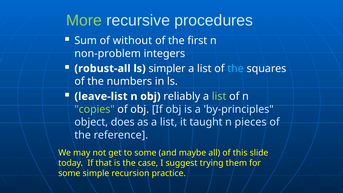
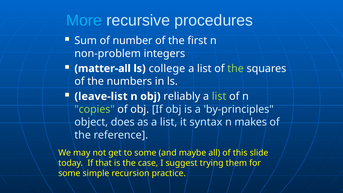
More colour: light green -> light blue (84, 20)
without: without -> number (133, 41)
robust-all: robust-all -> matter-all (103, 68)
simpler: simpler -> college (167, 68)
the colour: light blue -> light green (236, 68)
taught: taught -> syntax (206, 122)
pieces: pieces -> makes (251, 122)
